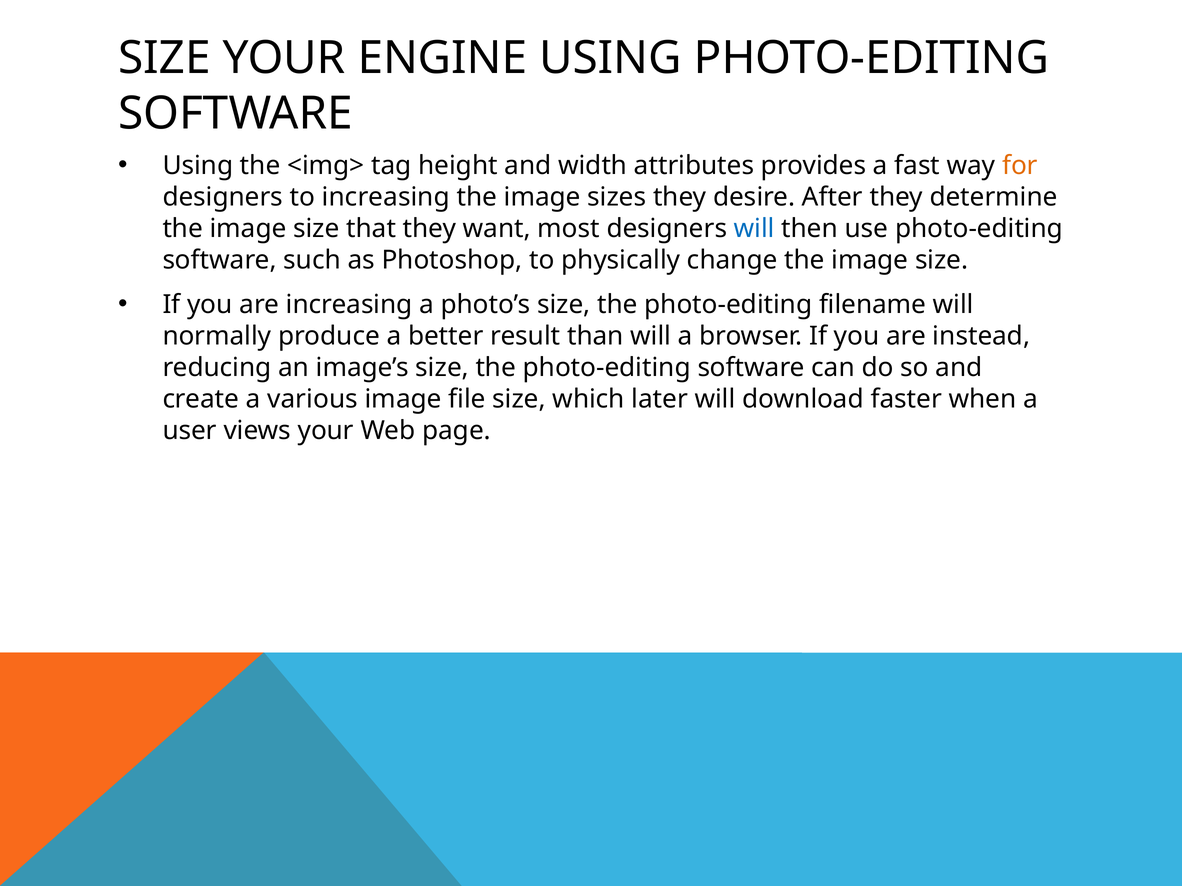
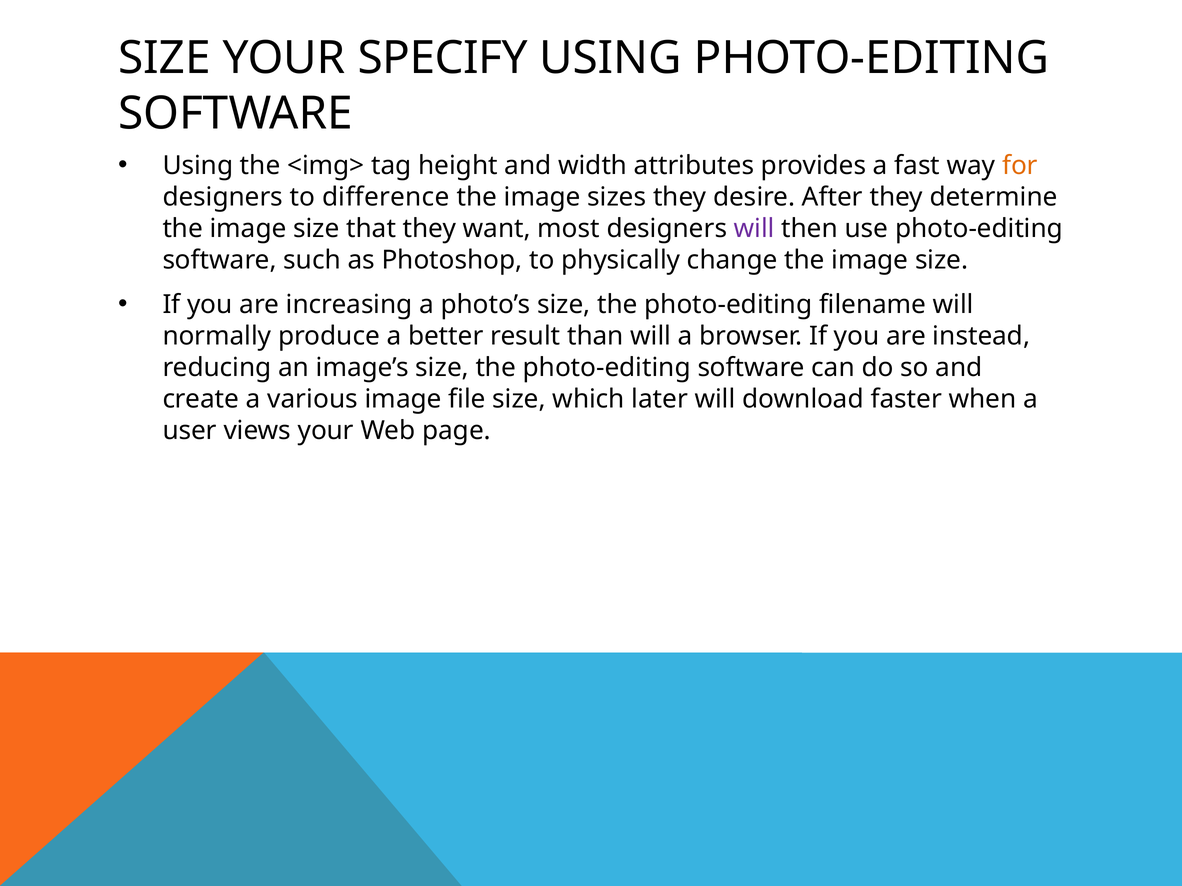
ENGINE: ENGINE -> SPECIFY (443, 58)
to increasing: increasing -> difference (386, 197)
will colour: blue -> purple (754, 229)
